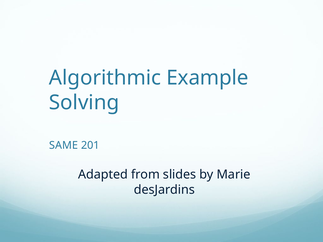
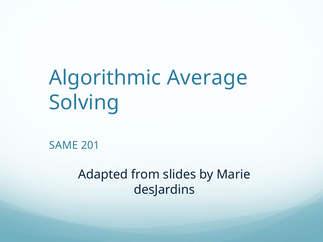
Example: Example -> Average (207, 78)
